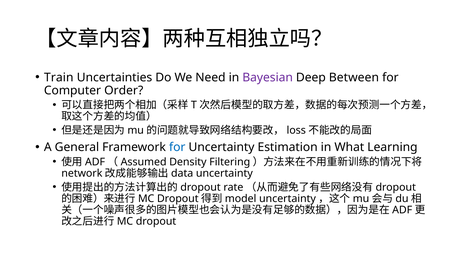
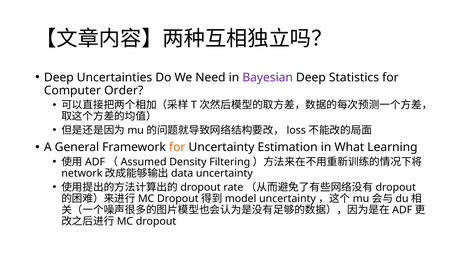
Train: Train -> Deep (59, 78)
Between: Between -> Statistics (354, 78)
for colour: blue -> orange (177, 148)
